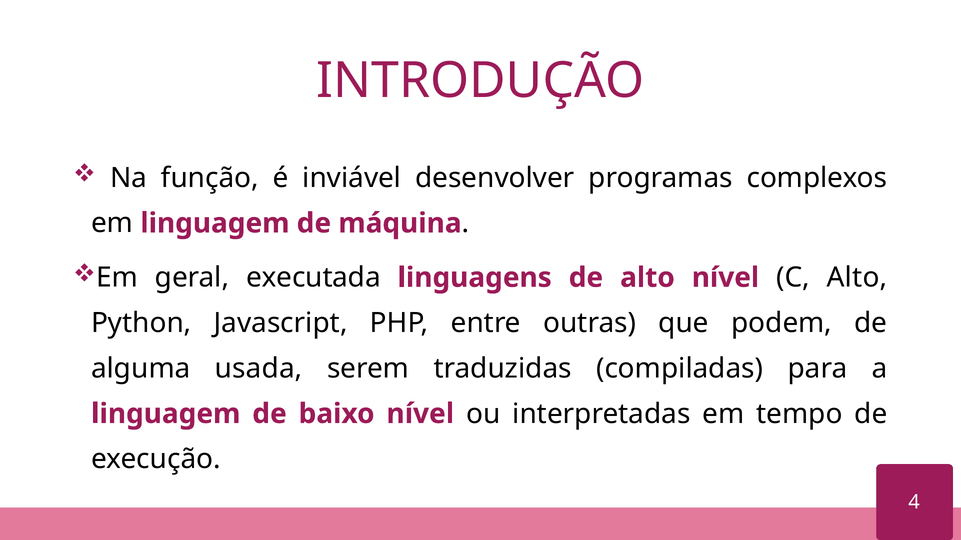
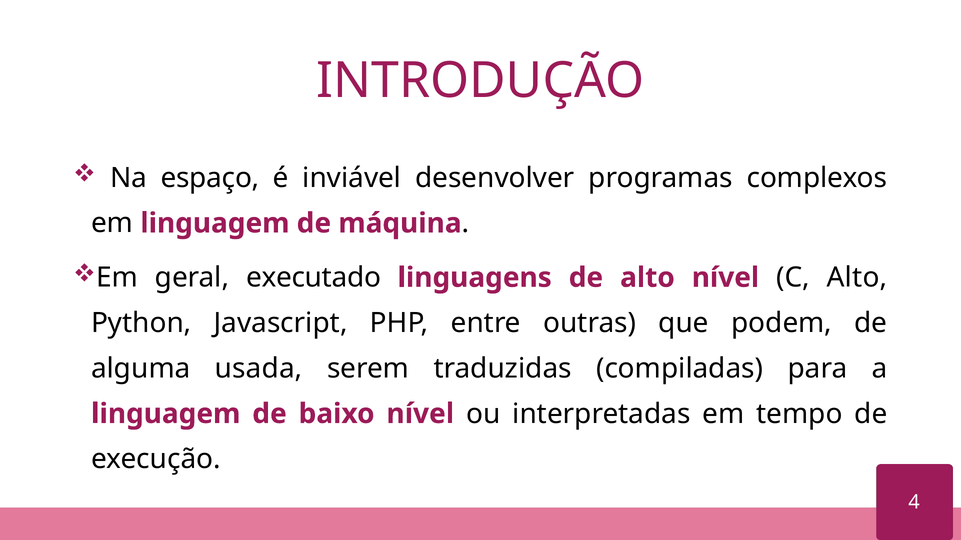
função: função -> espaço (210, 178)
executada: executada -> executado (314, 278)
